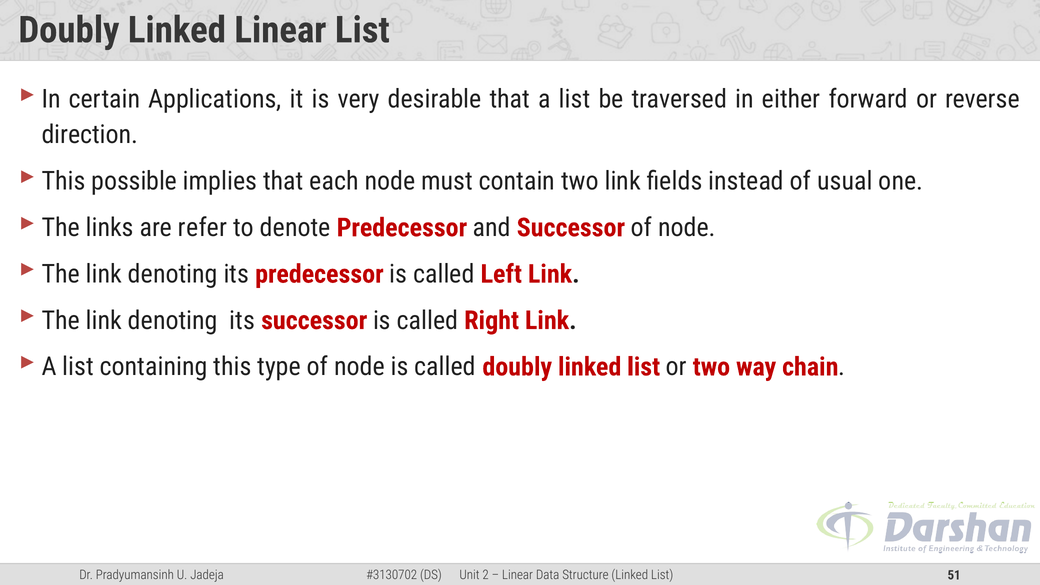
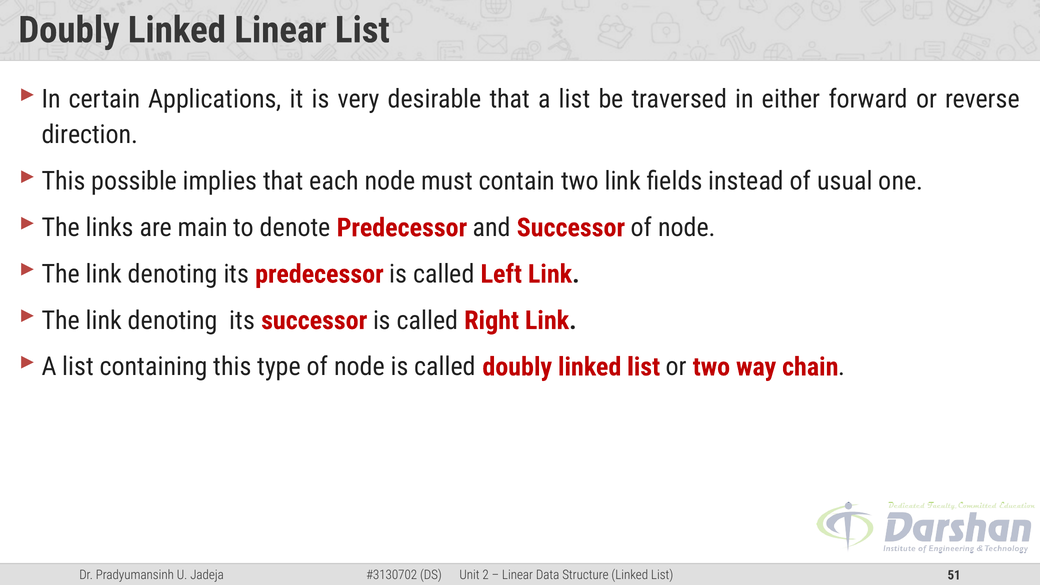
refer: refer -> main (203, 228)
